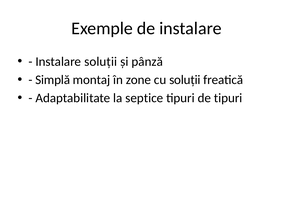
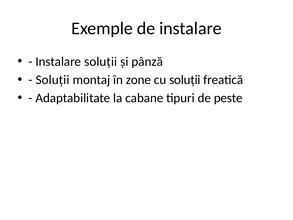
Simplă: Simplă -> Soluții (53, 80)
septice: septice -> cabane (144, 98)
de tipuri: tipuri -> peste (228, 98)
